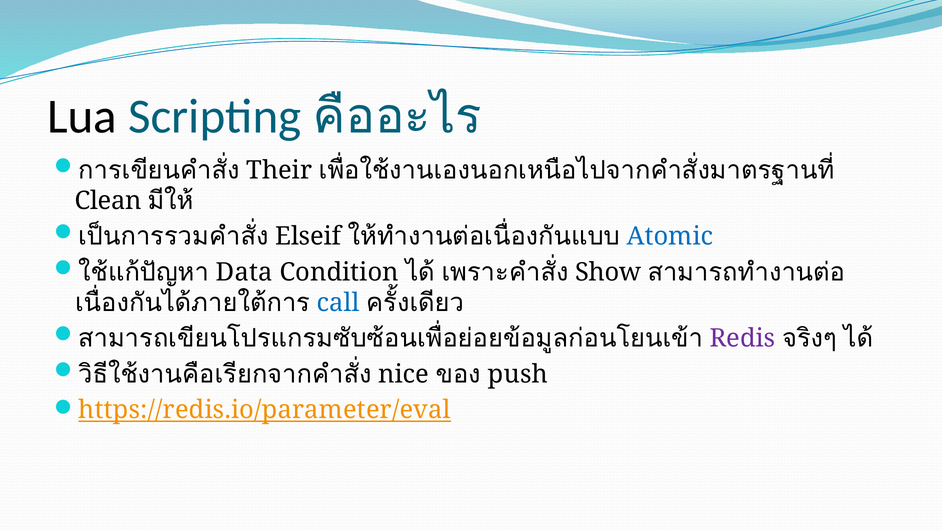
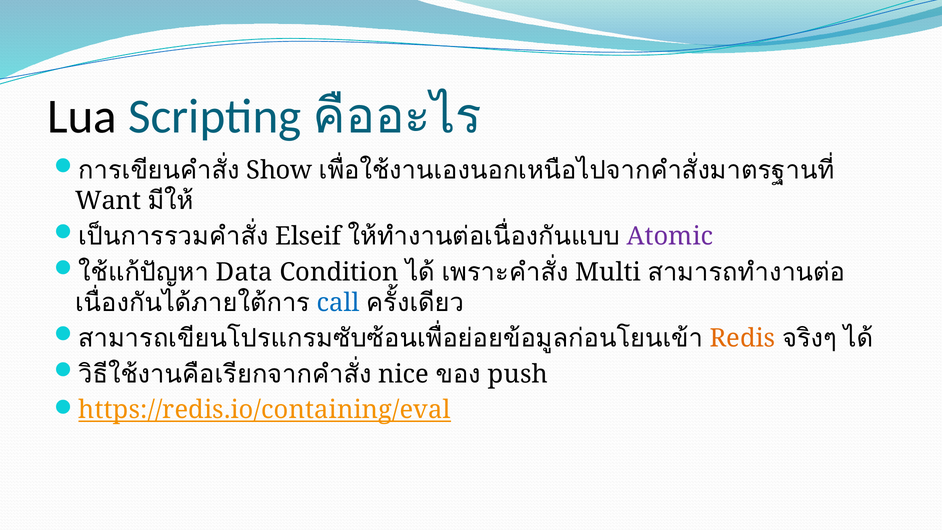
Their: Their -> Show (279, 170)
Clean: Clean -> Want (108, 201)
Atomic colour: blue -> purple (670, 236)
Show: Show -> Multi (608, 272)
Redis colour: purple -> orange (743, 338)
https://redis.io/parameter/eval: https://redis.io/parameter/eval -> https://redis.io/containing/eval (264, 410)
